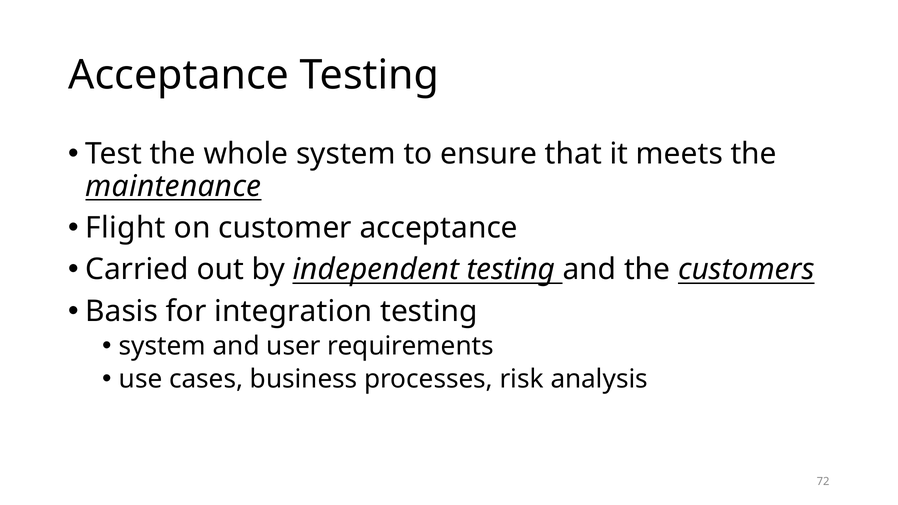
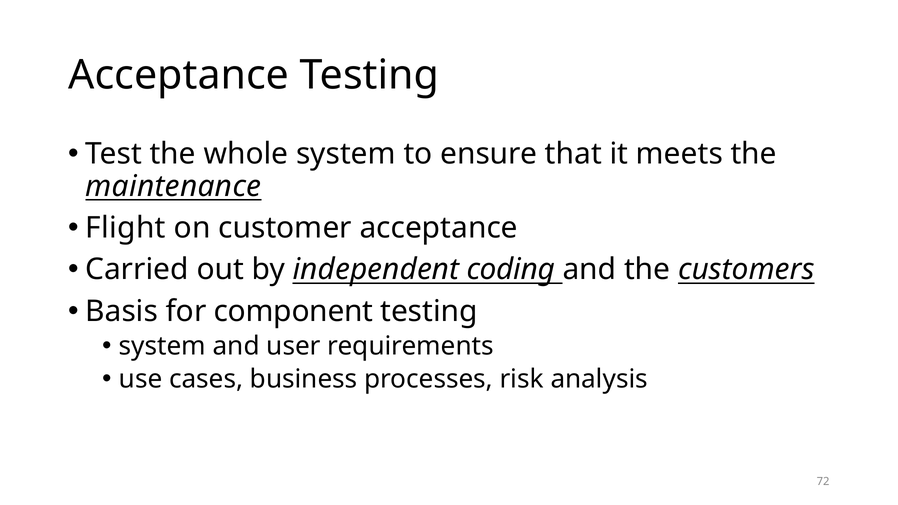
independent testing: testing -> coding (511, 270)
integration: integration -> component (293, 311)
